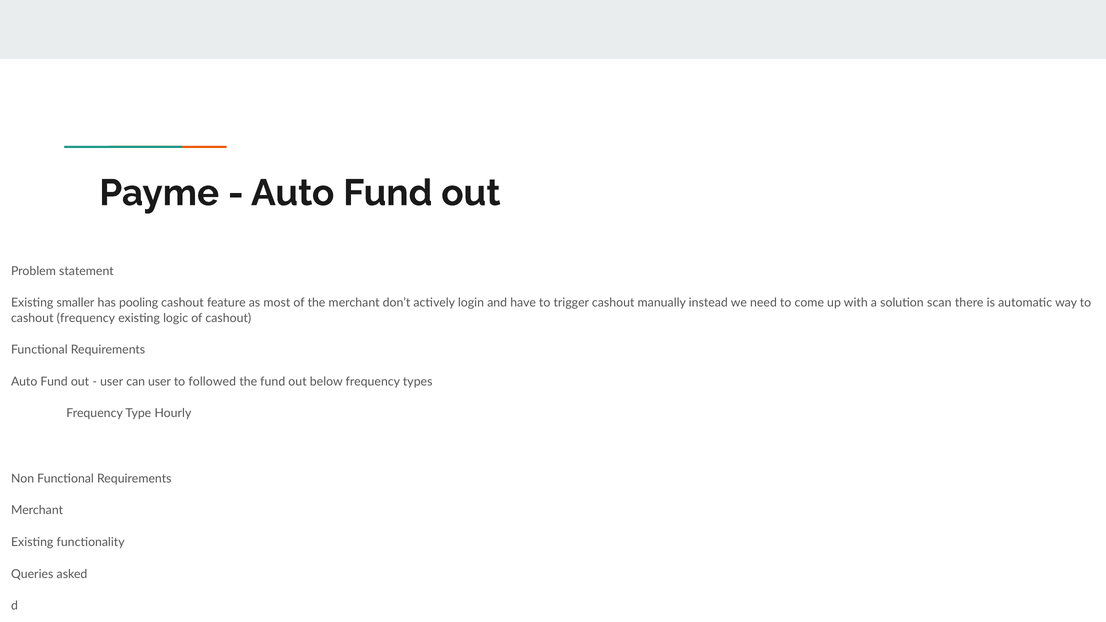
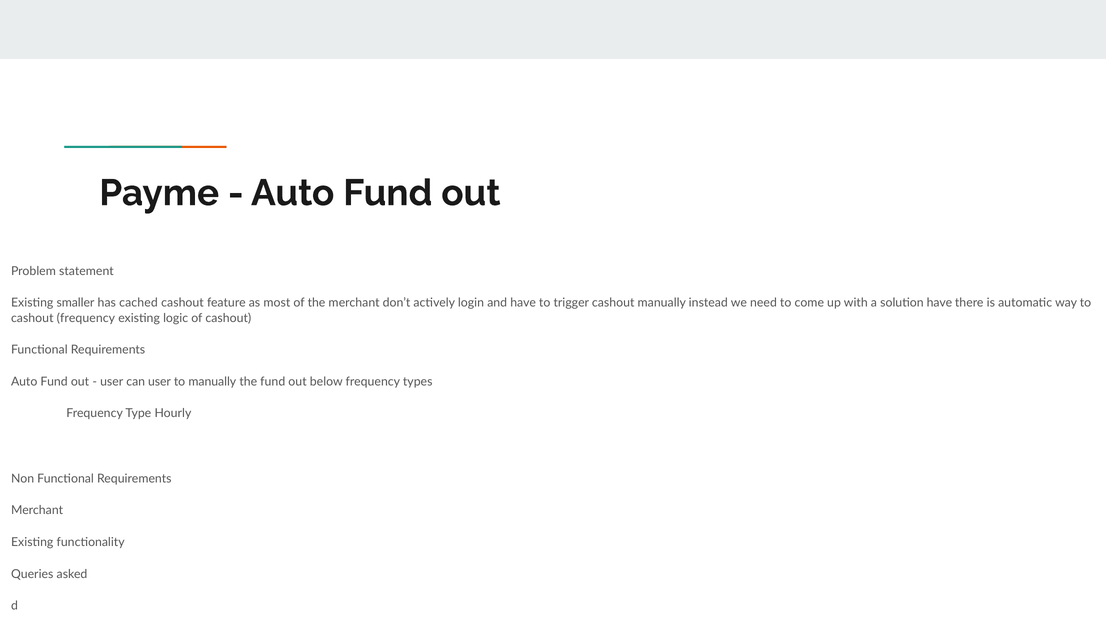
pooling: pooling -> cached (138, 303)
solution scan: scan -> have (939, 303)
to followed: followed -> manually (212, 382)
